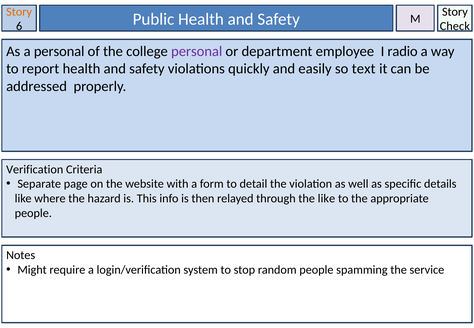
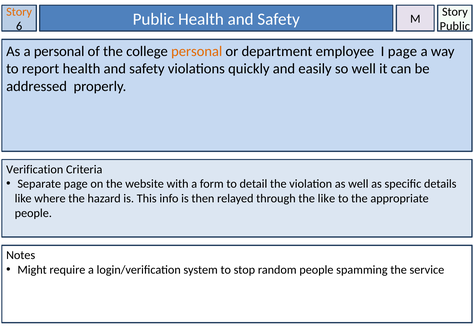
Check: Check -> Public (455, 26)
personal colour: purple -> orange (197, 51)
I radio: radio -> page (402, 51)
so text: text -> well (364, 69)
